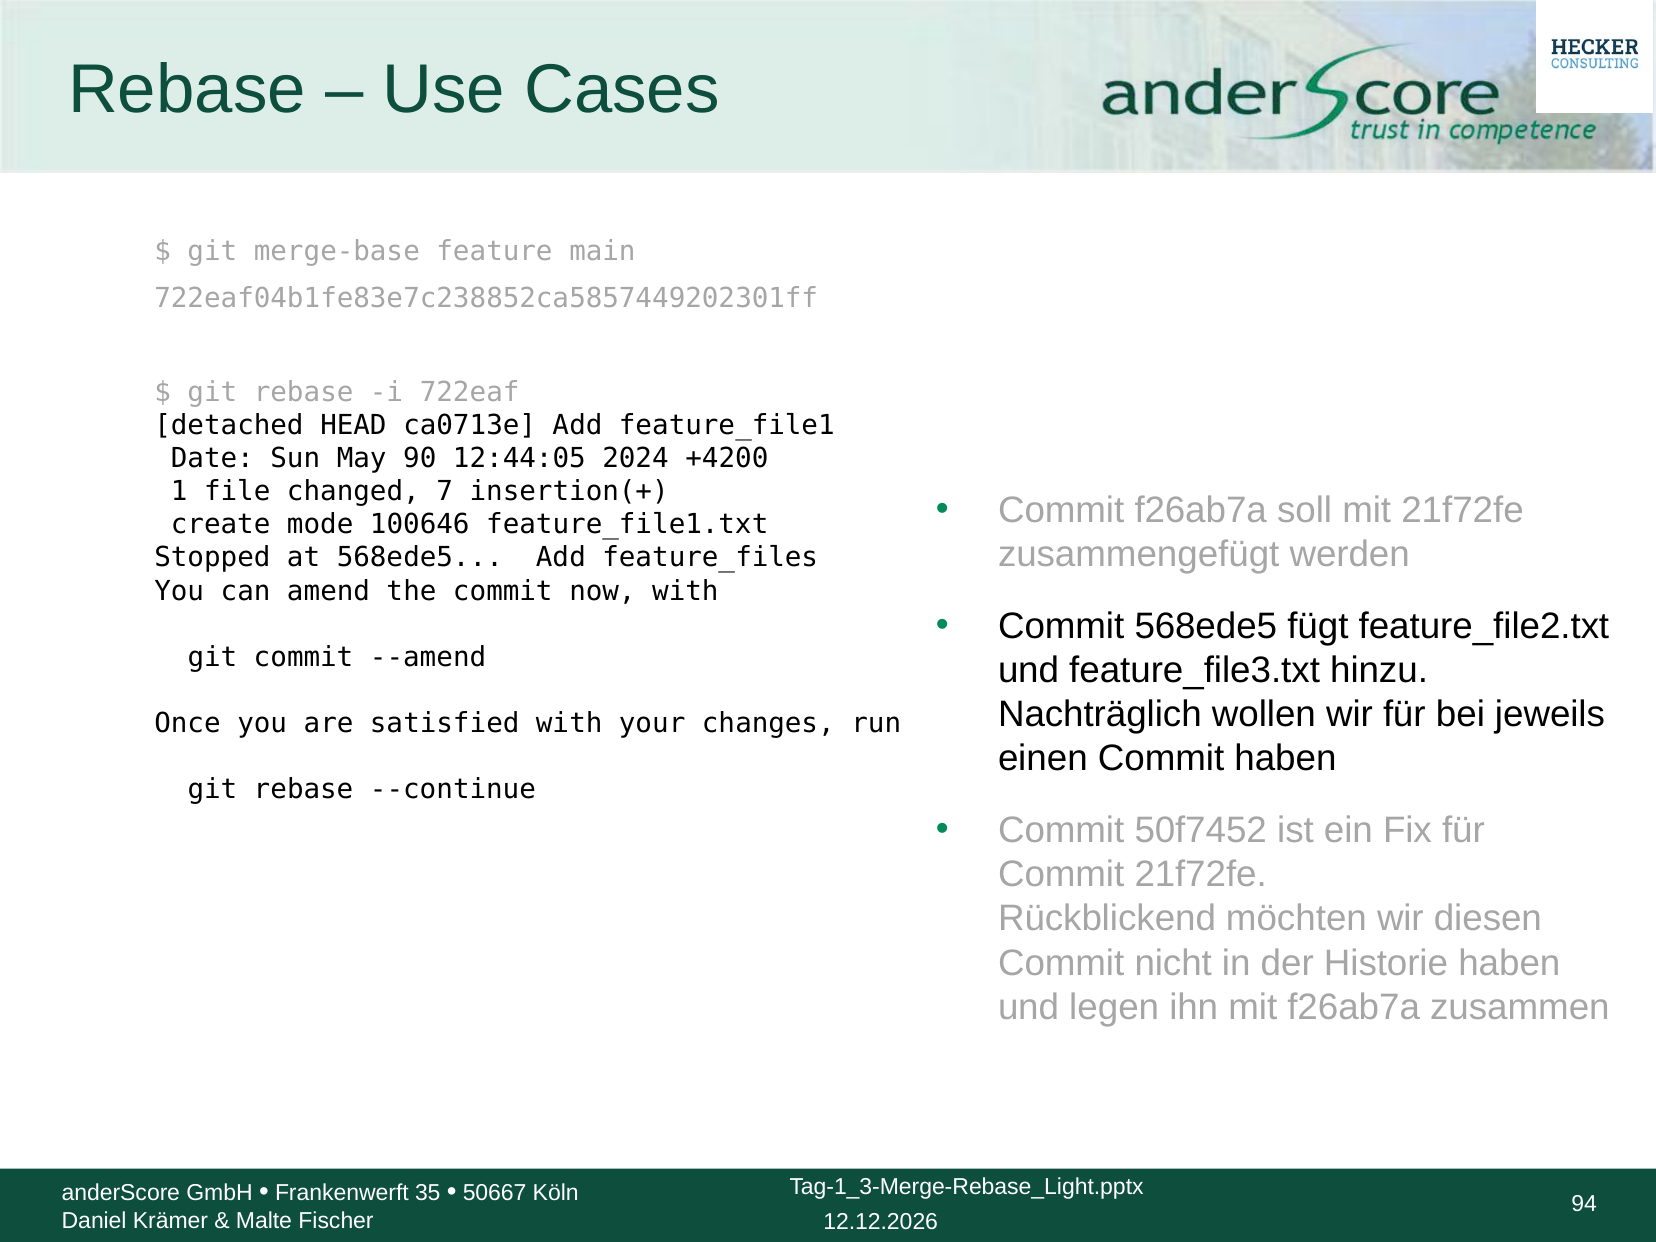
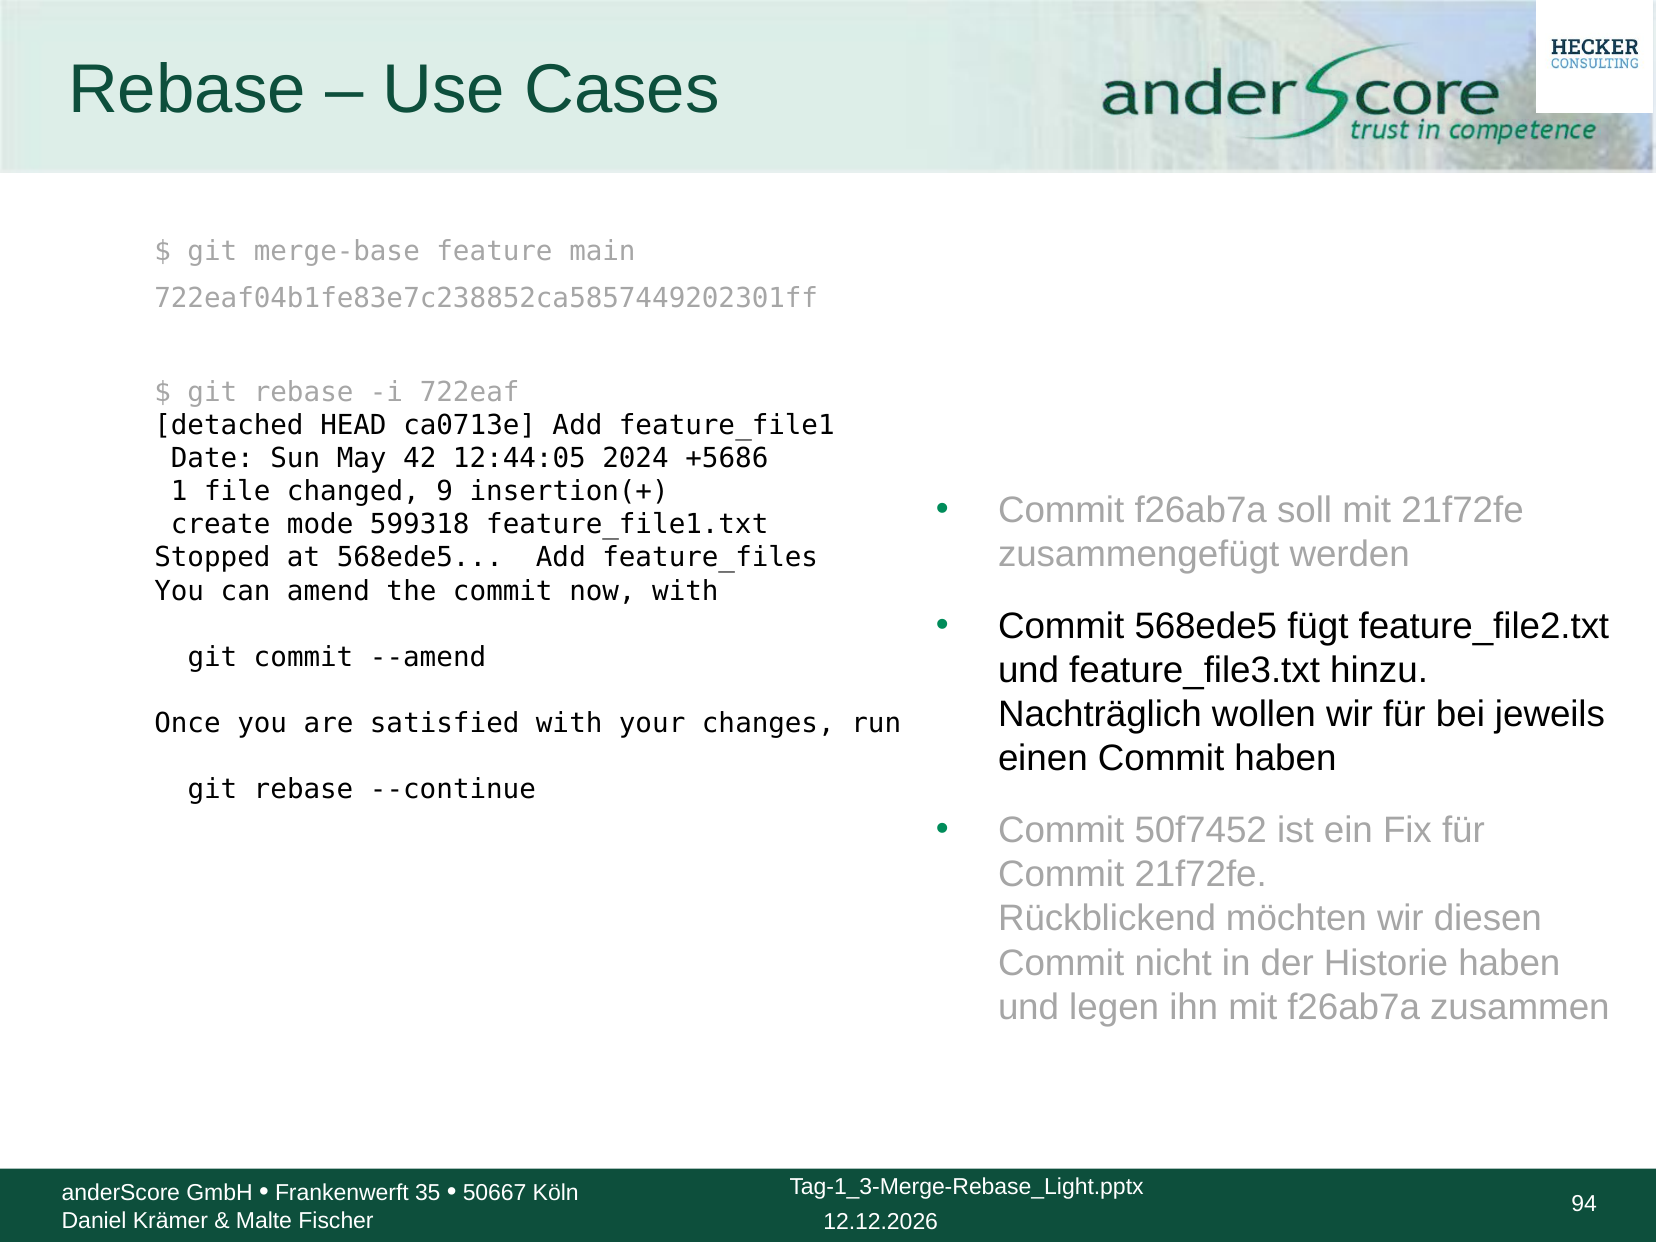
90: 90 -> 42 (420, 458)
+4200: +4200 -> +5686 (727, 458)
7: 7 -> 9 (445, 492)
100646: 100646 -> 599318 (420, 525)
